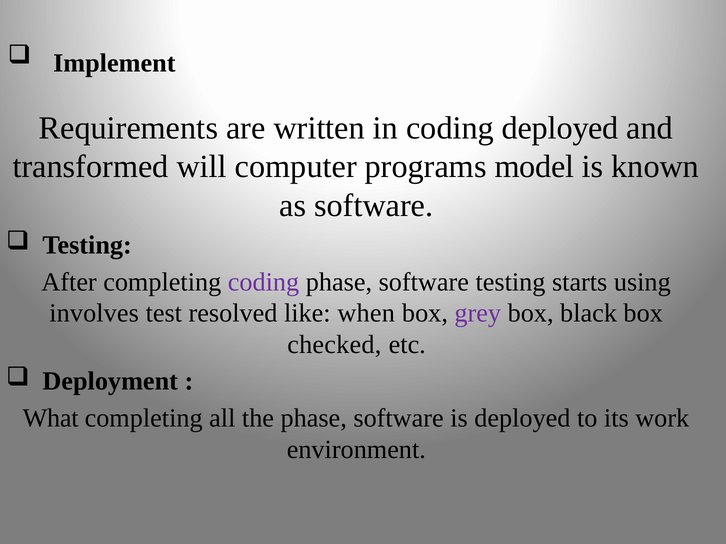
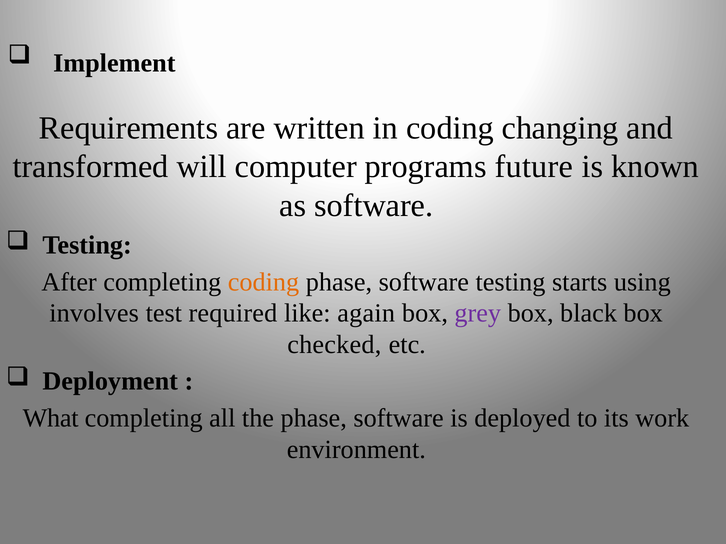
coding deployed: deployed -> changing (560, 128)
model: model -> future (534, 167)
coding colour: purple -> orange (264, 282)
resolved: resolved -> required (233, 314)
when: when -> again (366, 314)
